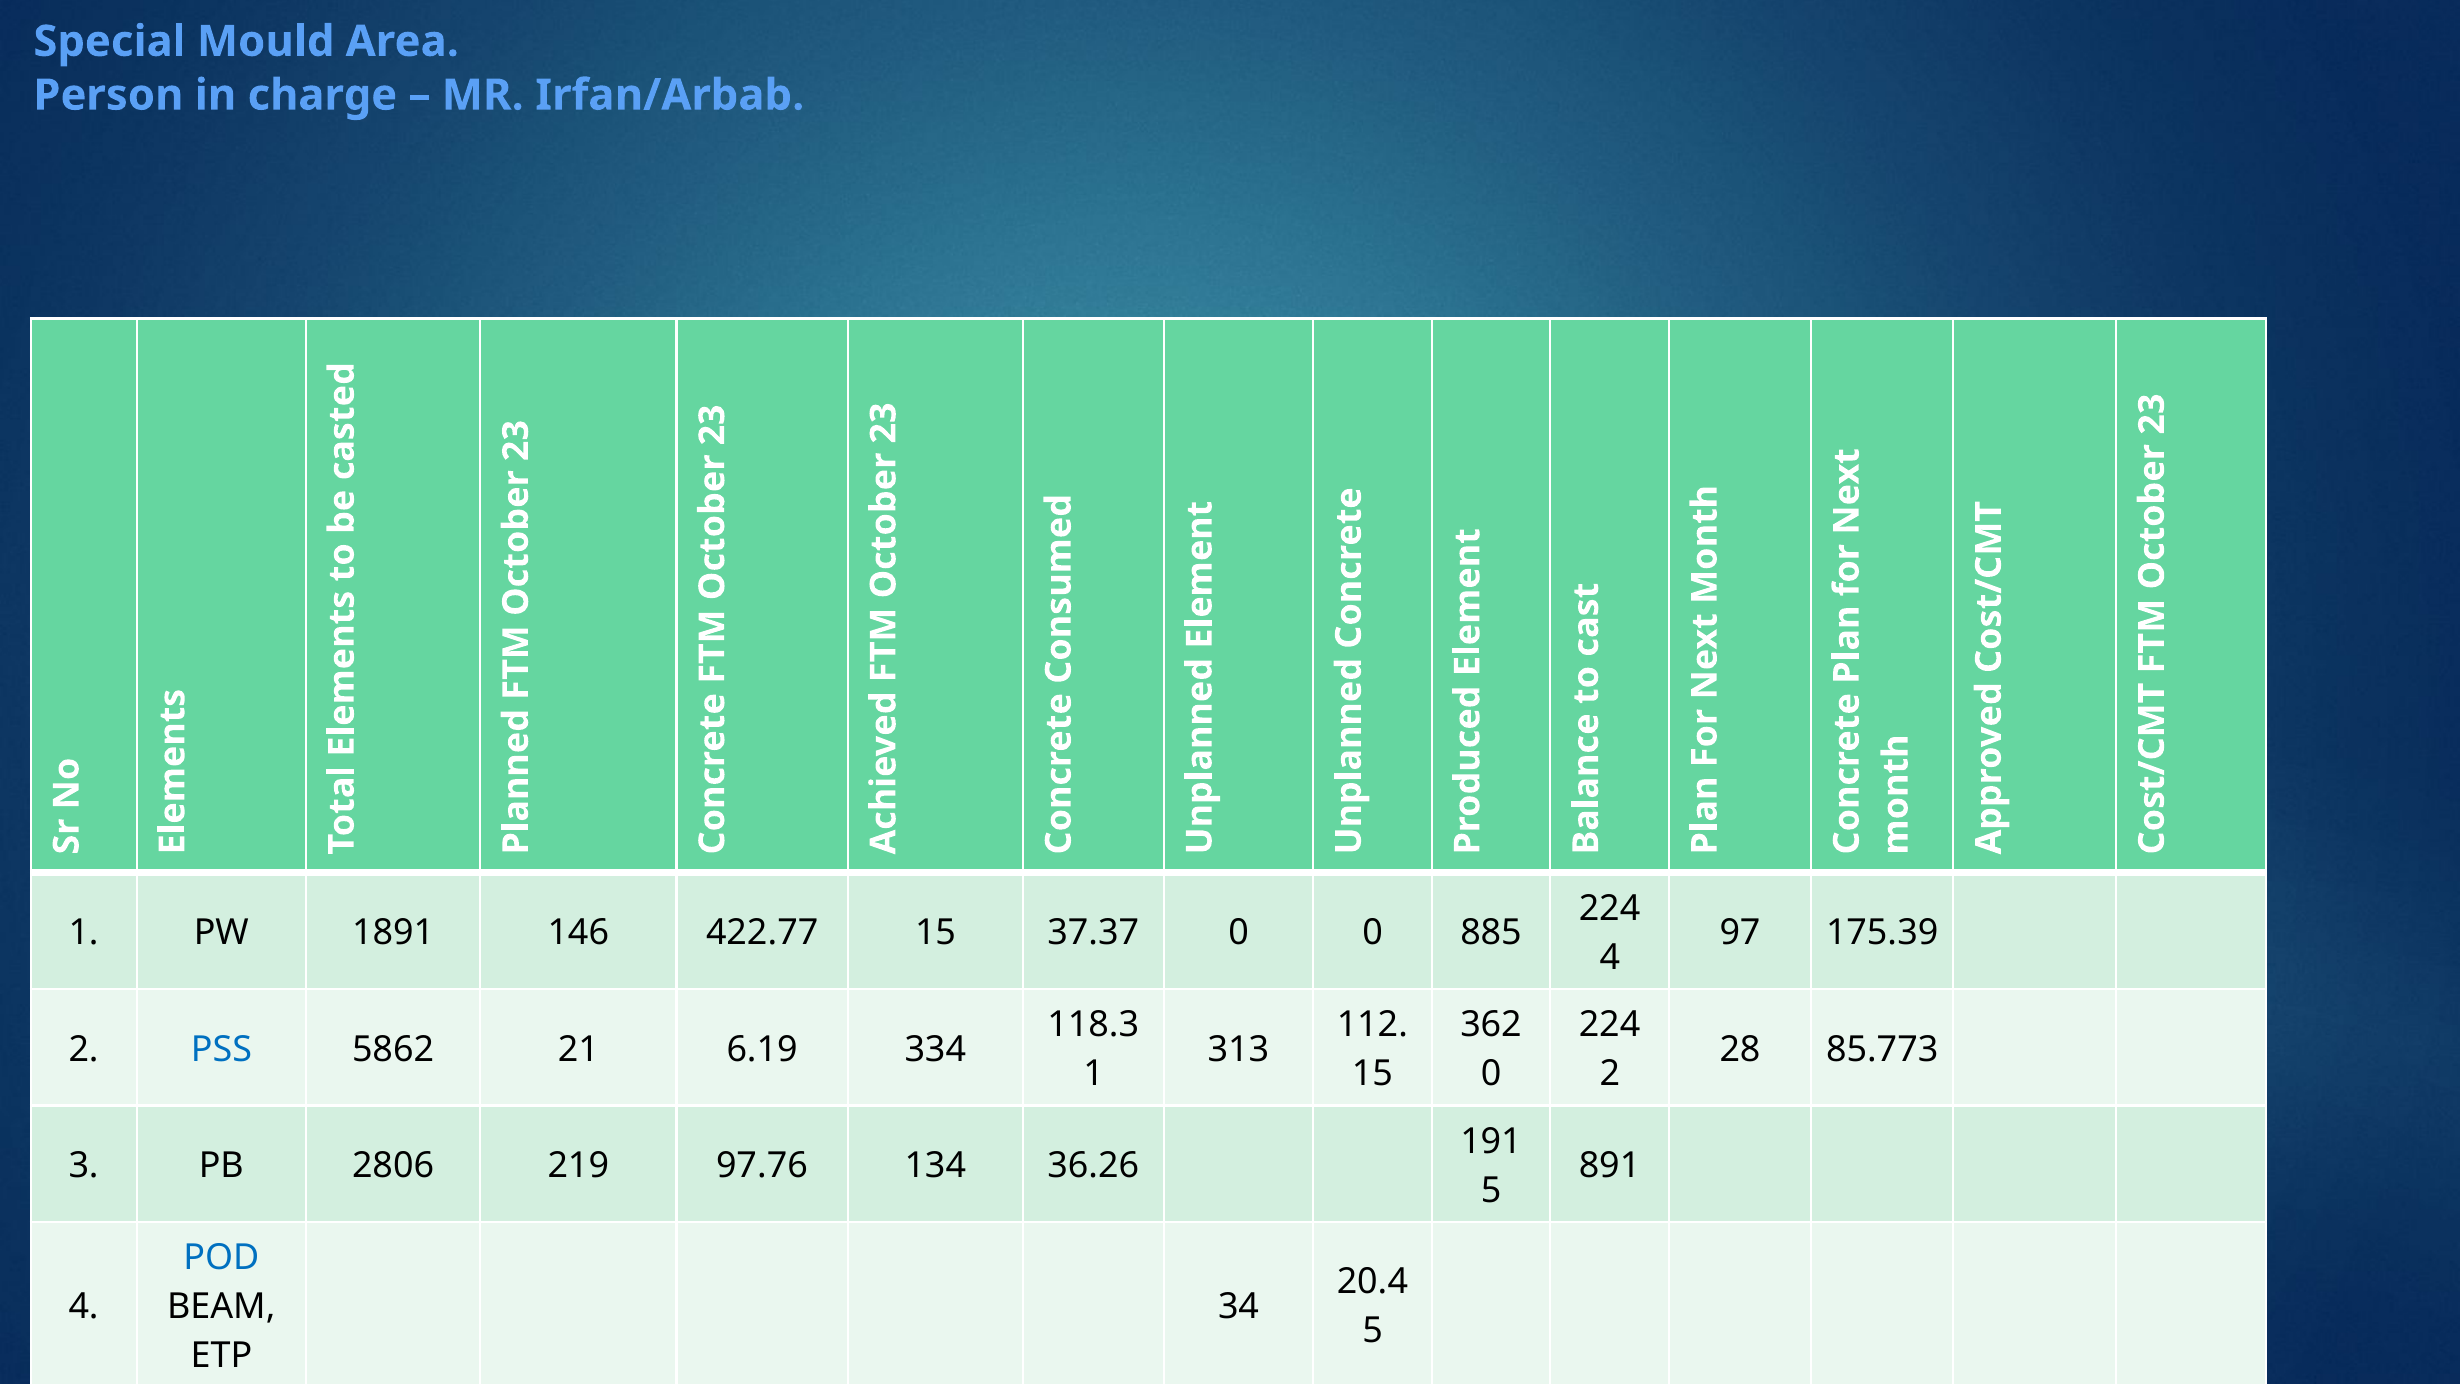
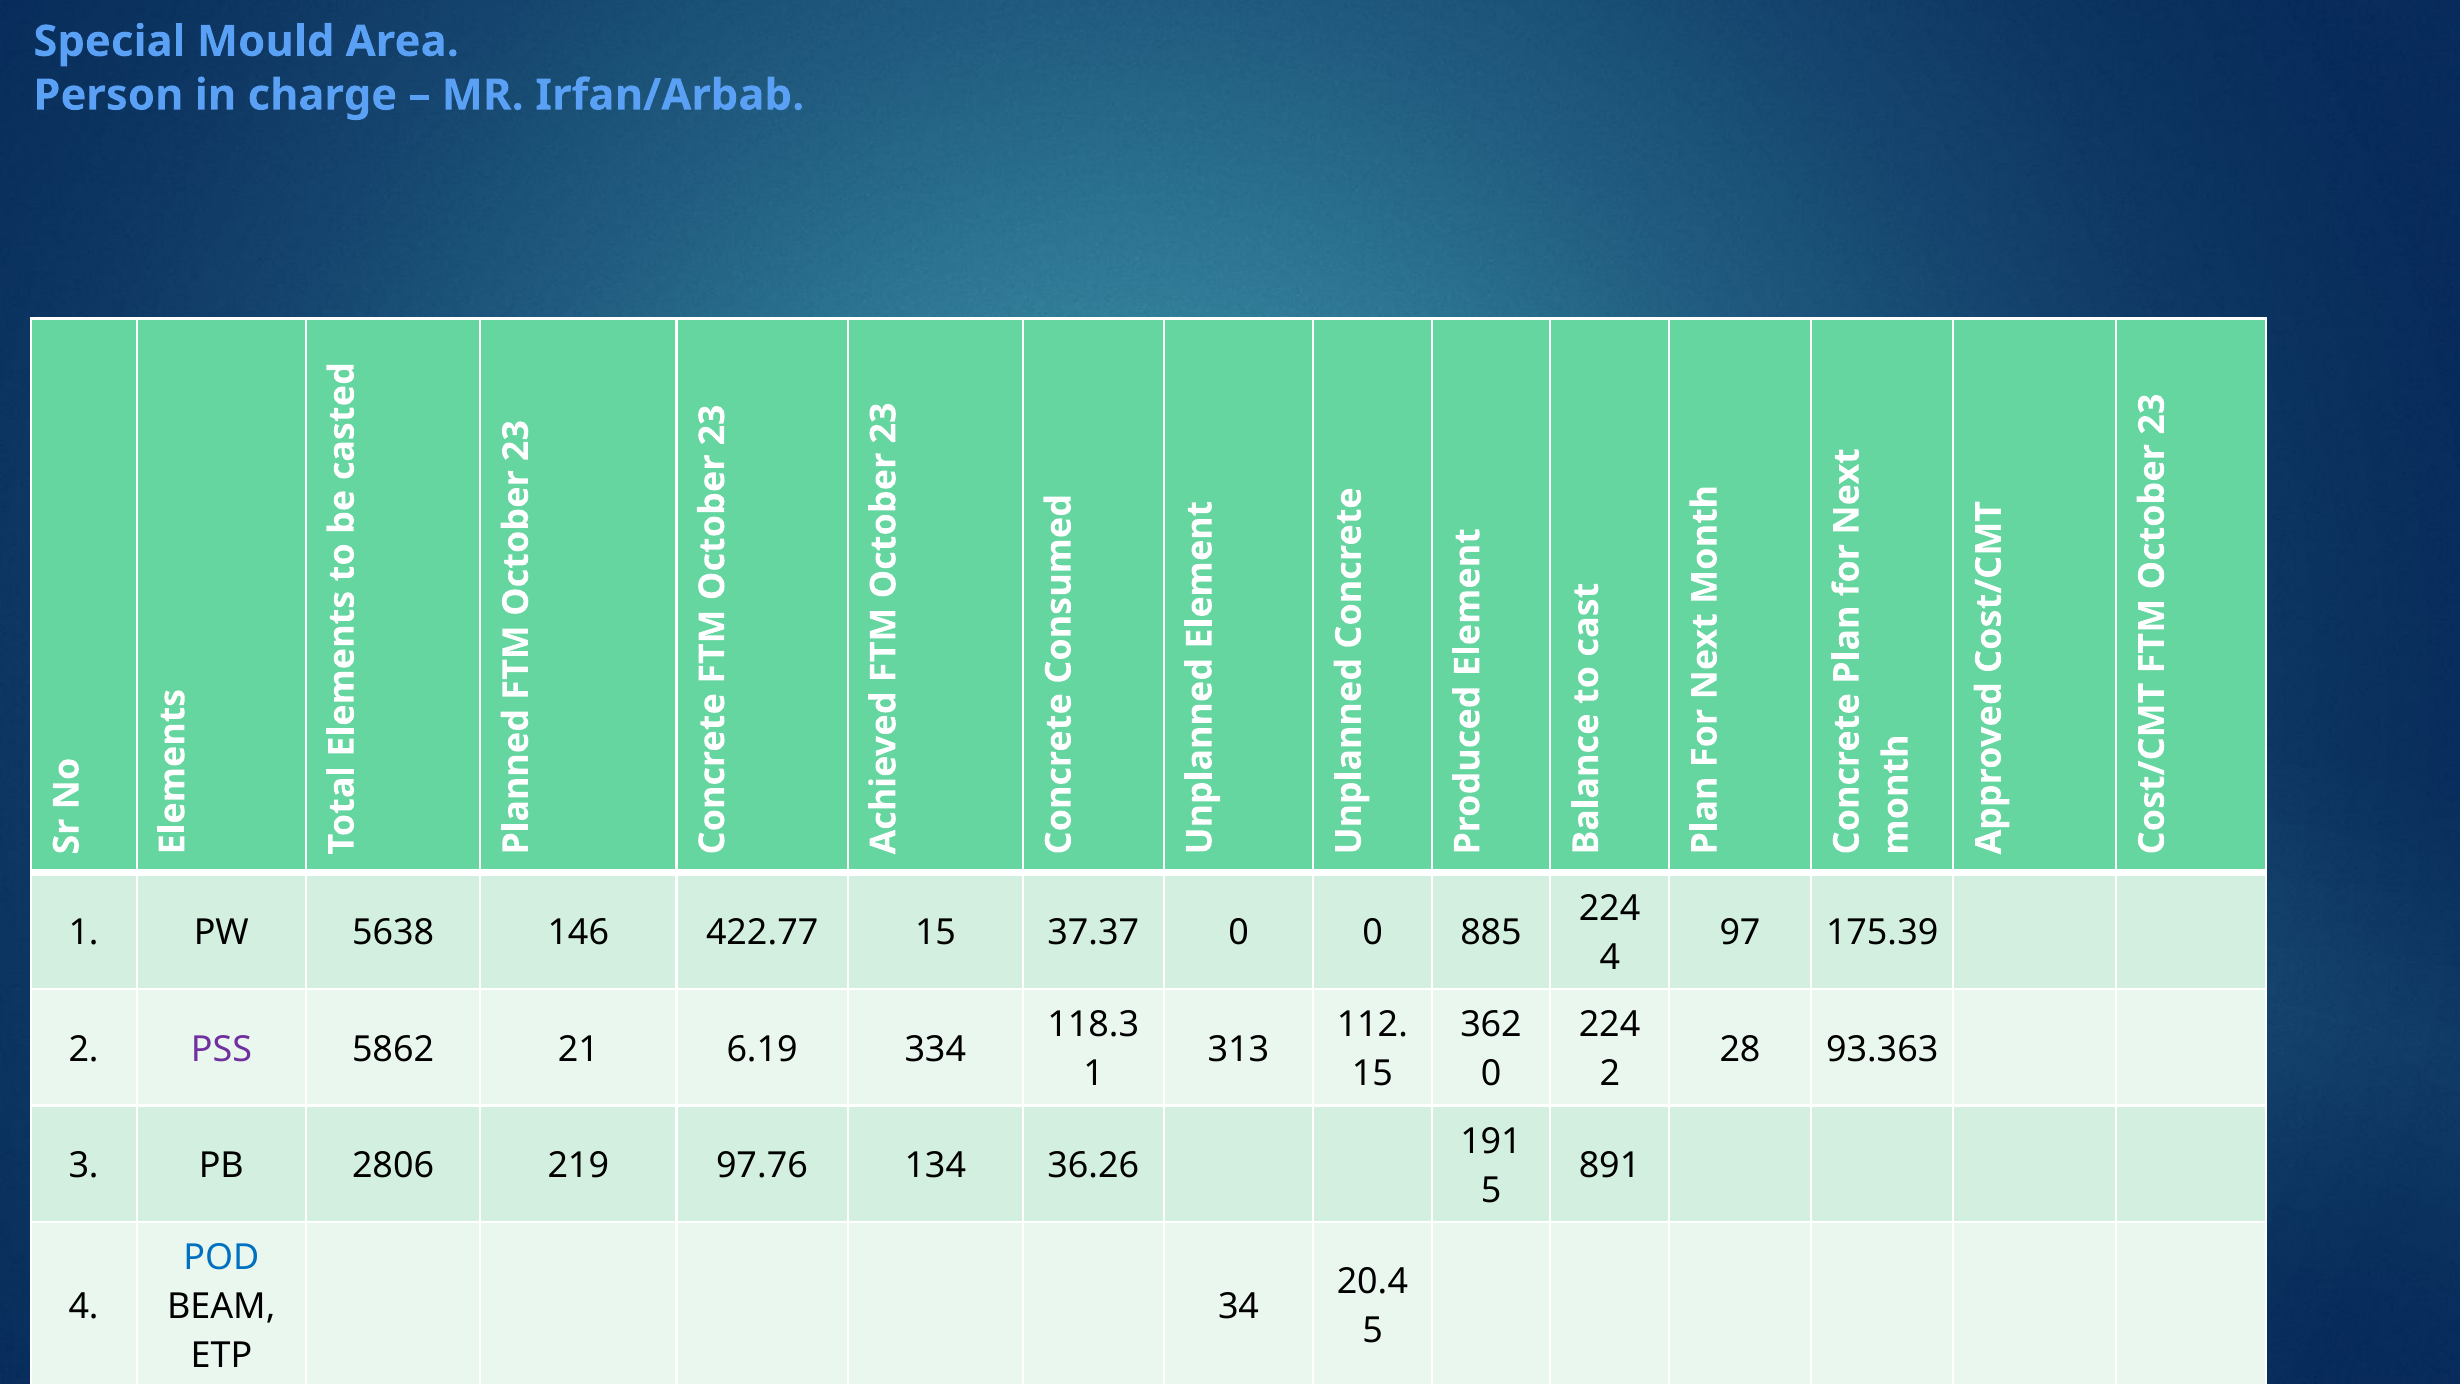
1891: 1891 -> 5638 (393, 933)
PSS colour: blue -> purple (221, 1049)
85.773: 85.773 -> 93.363 (1882, 1049)
